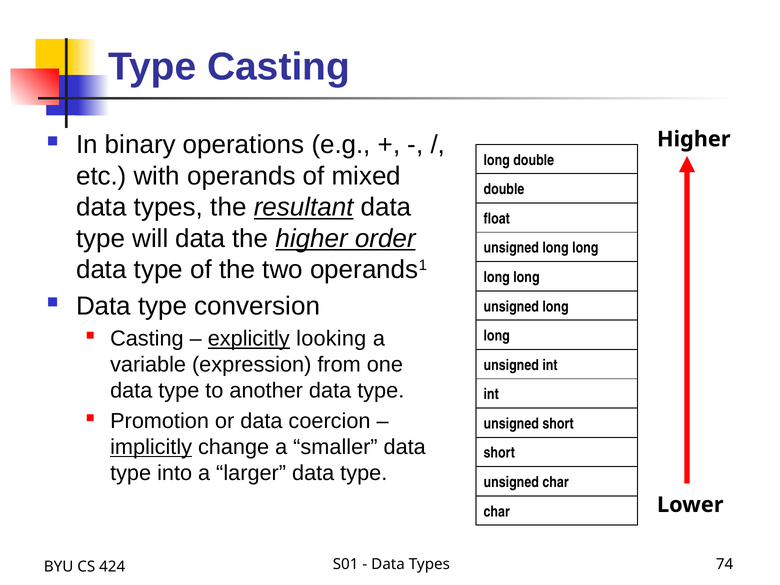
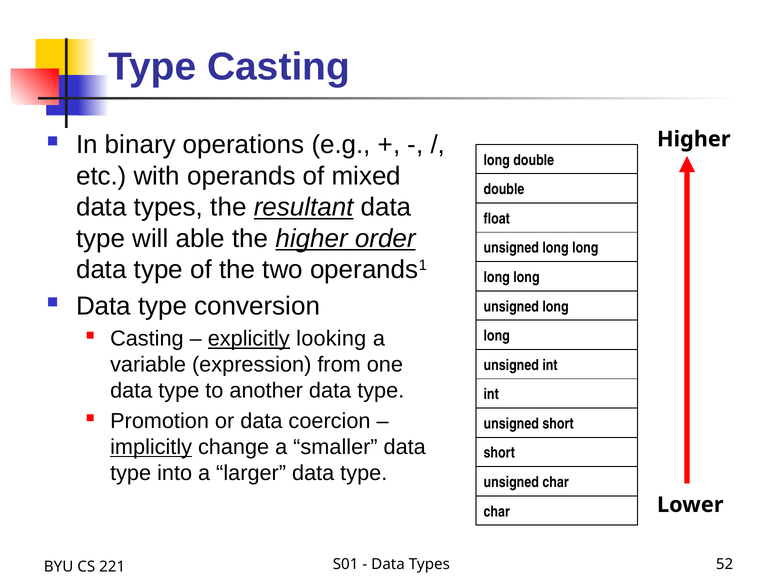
will data: data -> able (200, 238)
74: 74 -> 52 (725, 564)
424: 424 -> 221 (112, 567)
